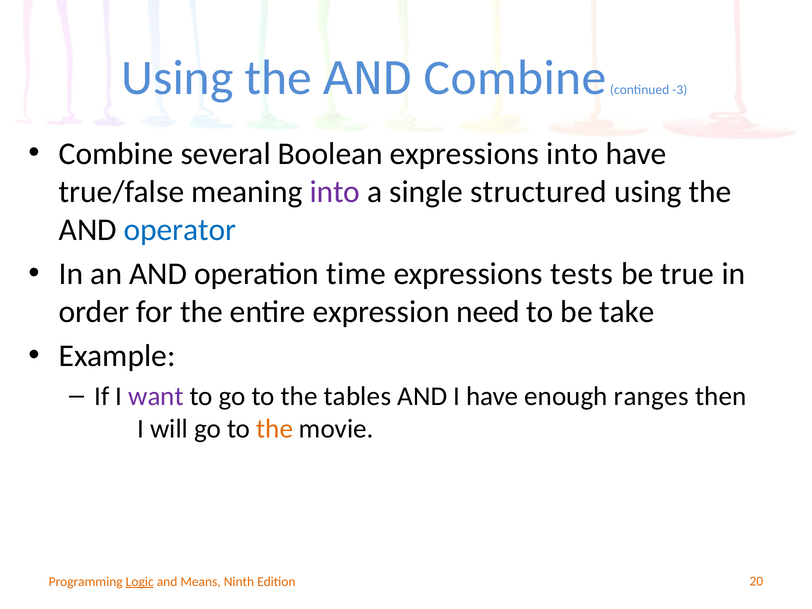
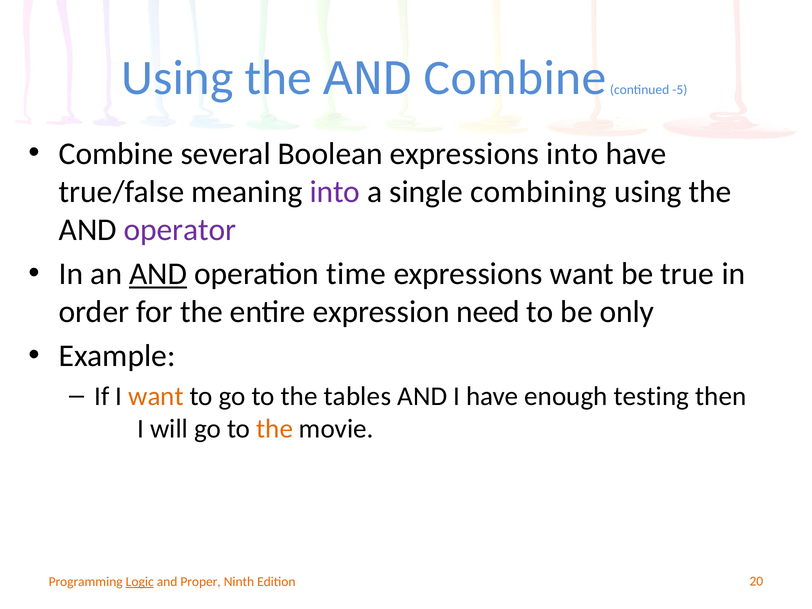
-3: -3 -> -5 (680, 90)
structured: structured -> combining (539, 192)
operator colour: blue -> purple (180, 230)
AND underline: none -> present (158, 274)
expressions tests: tests -> want (582, 274)
take: take -> only (627, 312)
want colour: purple -> orange (156, 396)
ranges: ranges -> testing (651, 396)
Means: Means -> Proper (201, 582)
